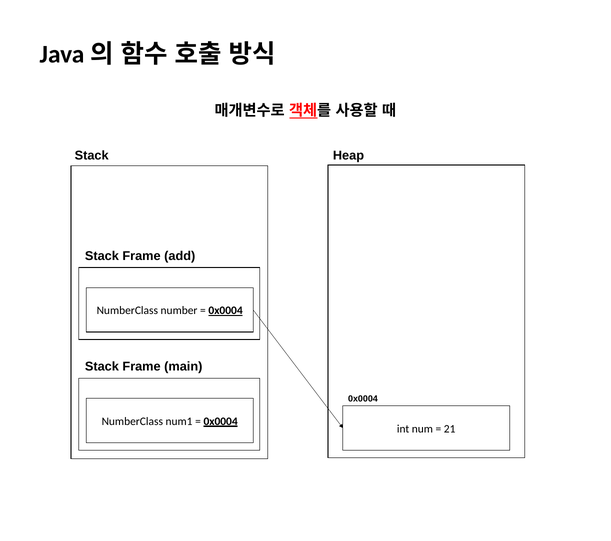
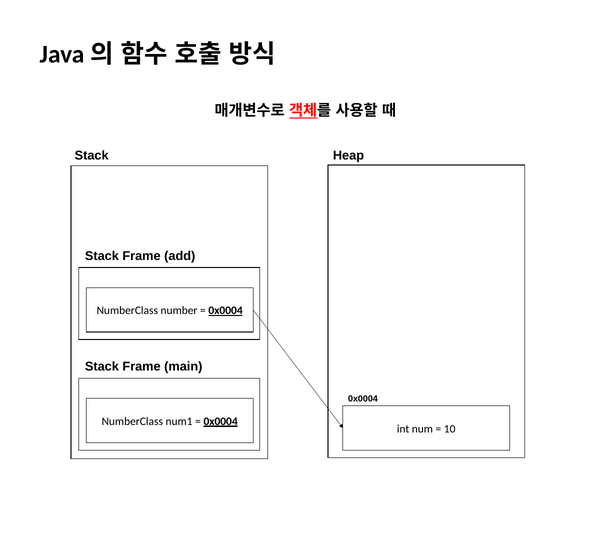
21: 21 -> 10 (450, 429)
